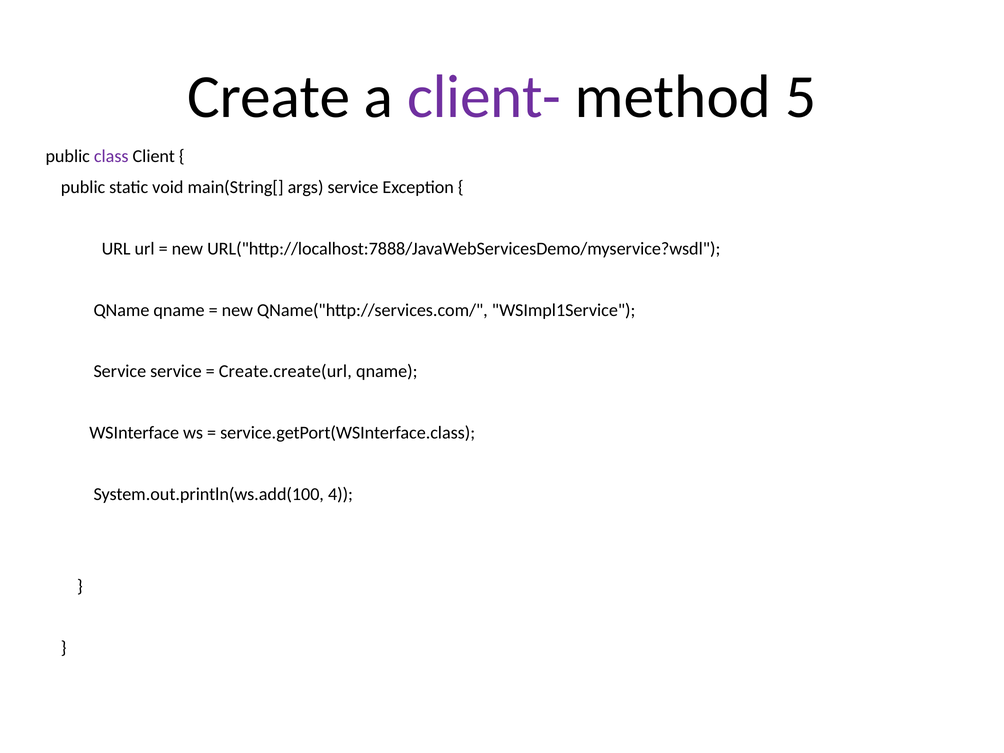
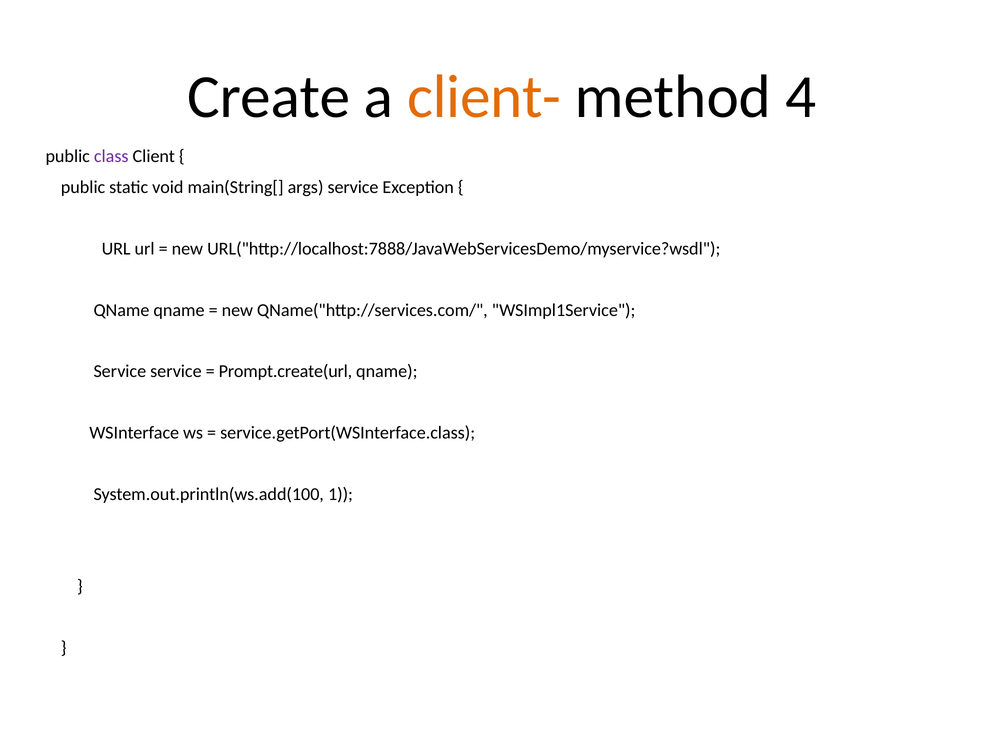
client- colour: purple -> orange (484, 97)
5: 5 -> 4 (801, 97)
Create.create(url: Create.create(url -> Prompt.create(url (285, 371)
4: 4 -> 1 (340, 494)
